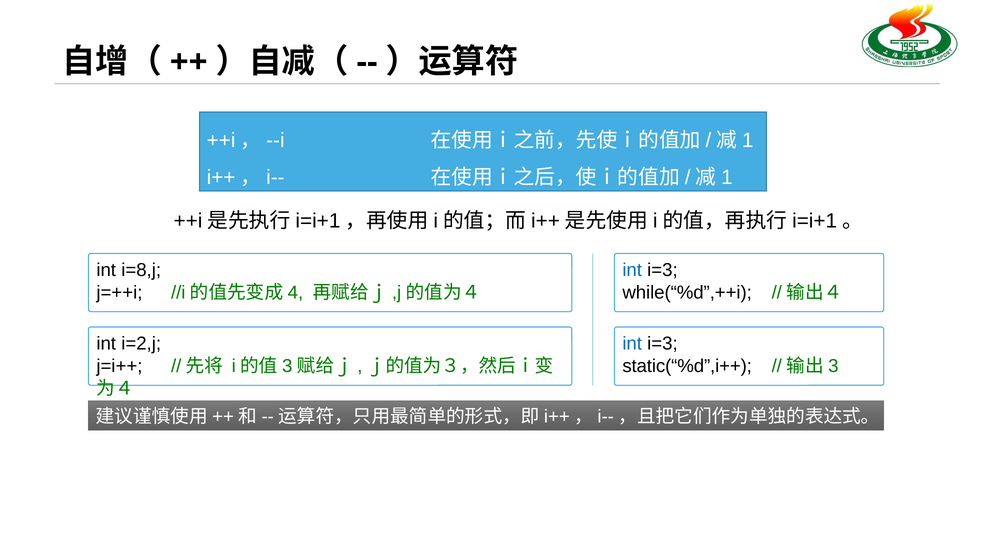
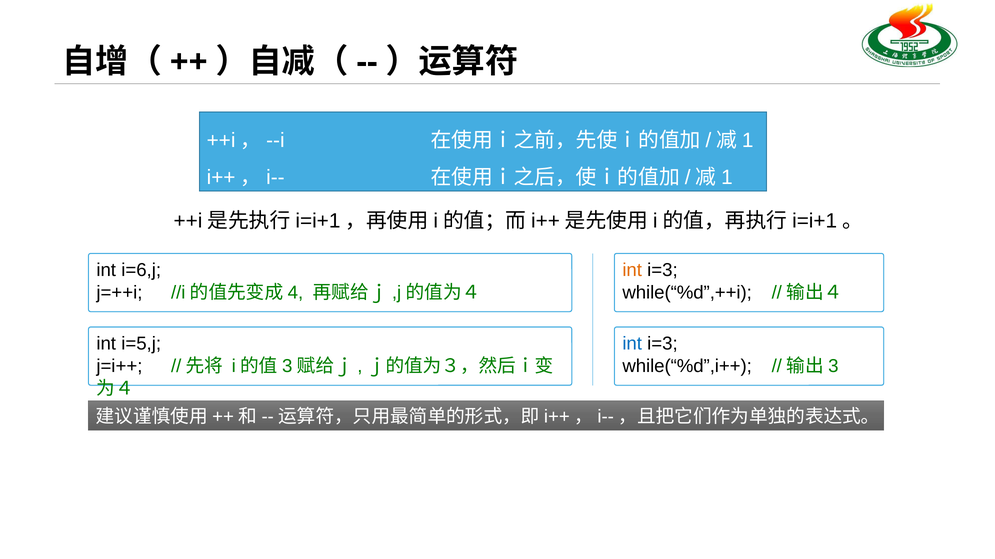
i=8,j: i=8,j -> i=6,j (141, 271)
int colour: blue -> orange (632, 271)
i=2,j: i=2,j -> i=5,j (141, 344)
static(“%d”,i++: static(“%d”,i++ -> while(“%d”,i++ (687, 367)
